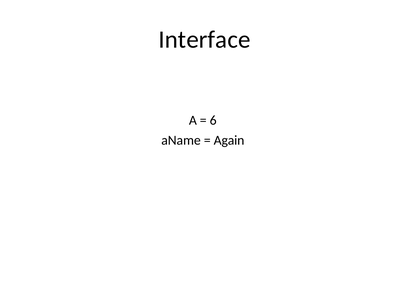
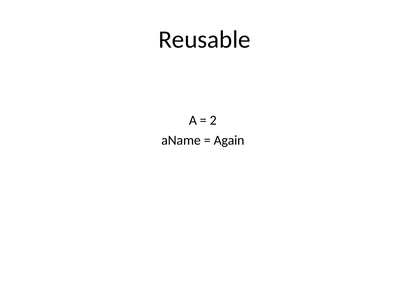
Interface: Interface -> Reusable (204, 40)
6: 6 -> 2 (213, 120)
